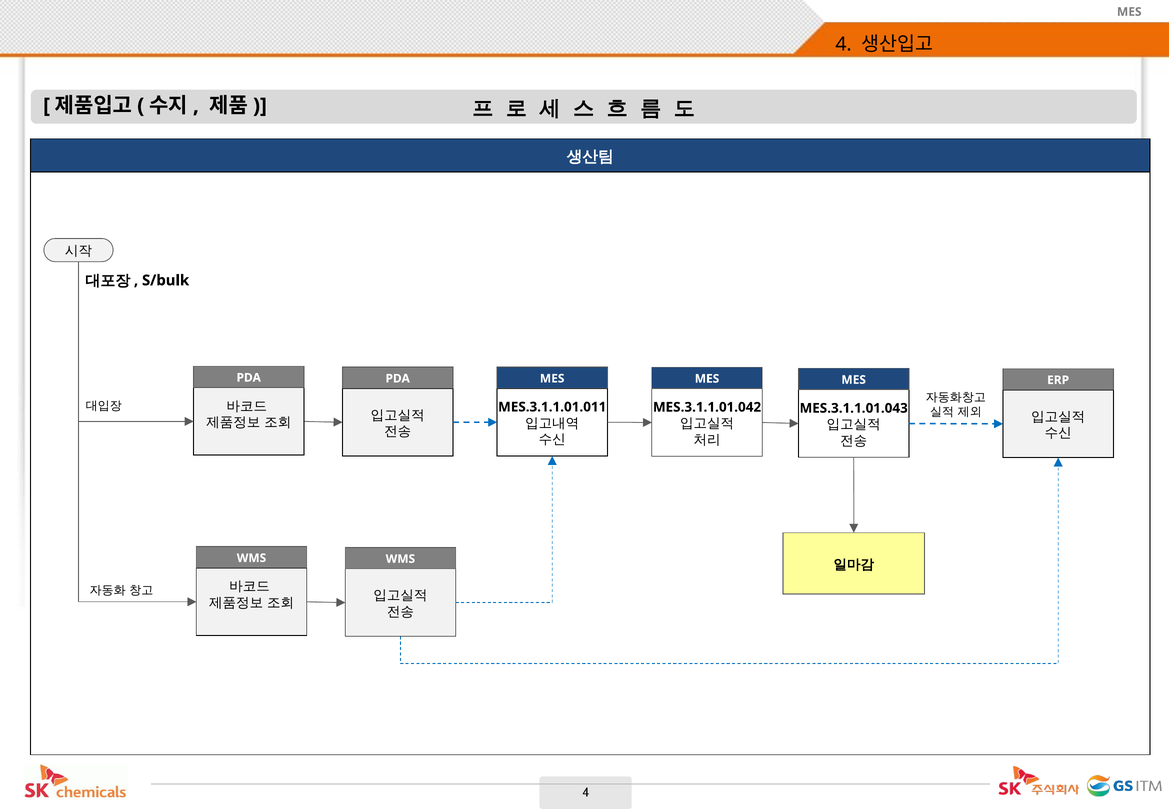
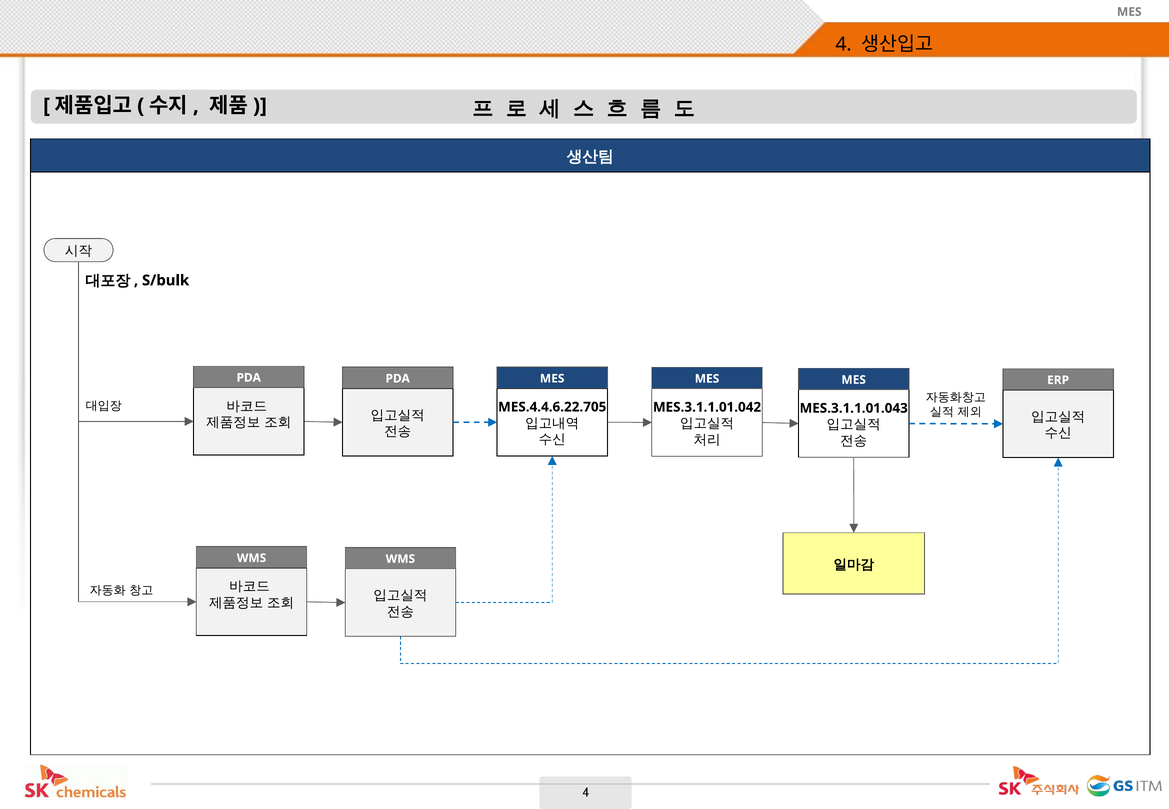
MES.3.1.1.01.011: MES.3.1.1.01.011 -> MES.4.4.6.22.705 (552, 407)
